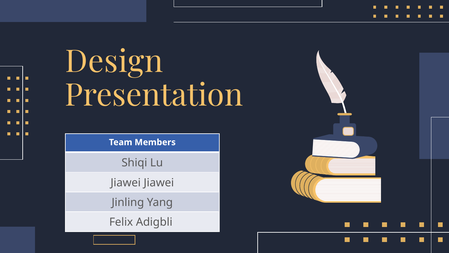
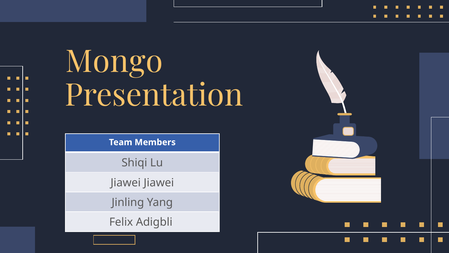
Design: Design -> Mongo (114, 62)
